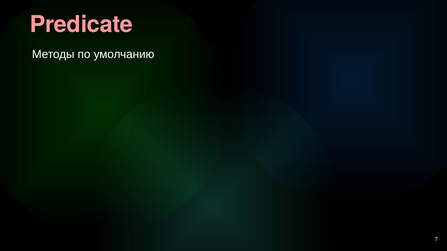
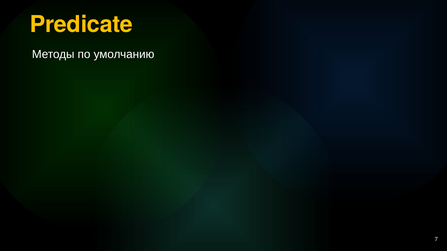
Predicate colour: pink -> yellow (81, 25)
